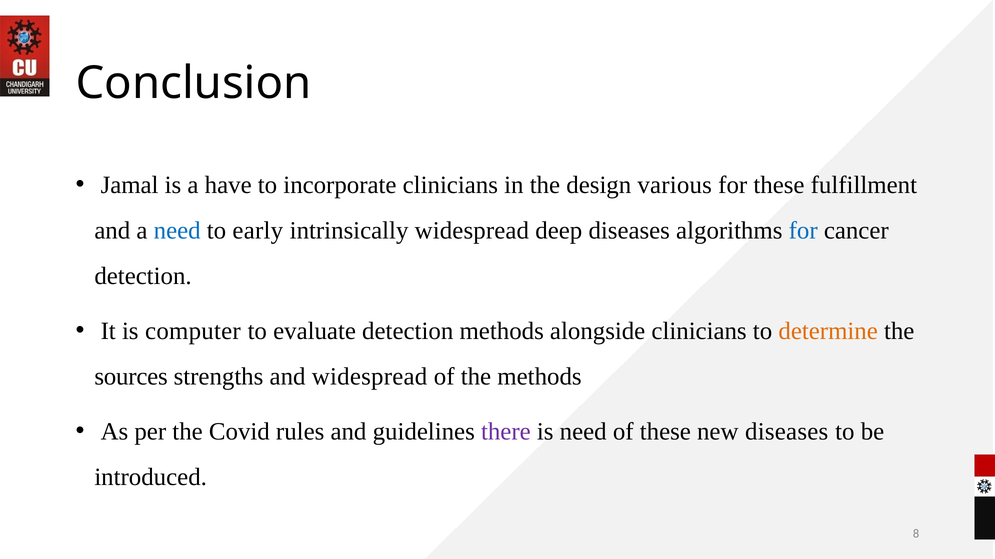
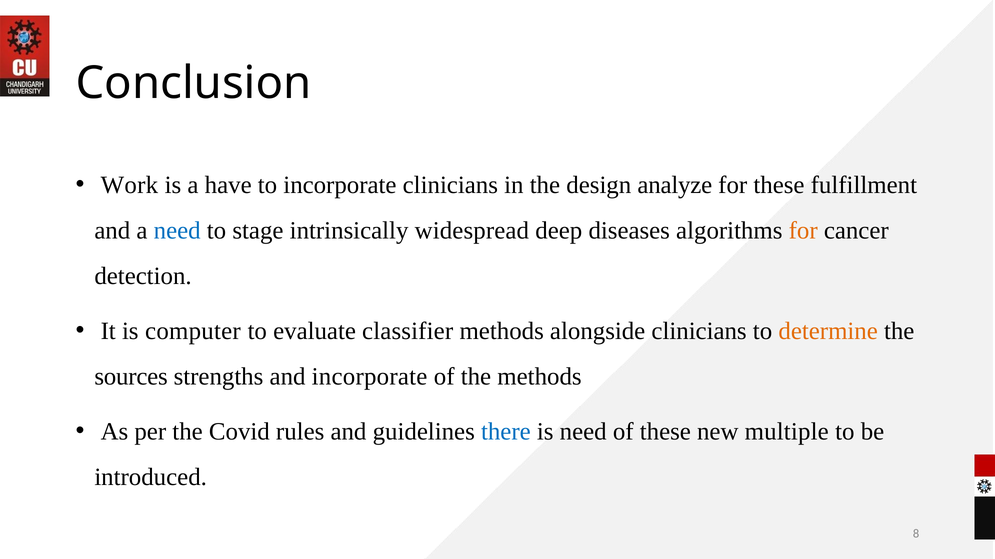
Jamal: Jamal -> Work (129, 185)
various: various -> analyze (675, 185)
early: early -> stage (258, 231)
for colour: blue -> orange (803, 231)
evaluate detection: detection -> classifier (408, 331)
and widespread: widespread -> incorporate (370, 377)
there colour: purple -> blue (506, 432)
new diseases: diseases -> multiple (787, 432)
